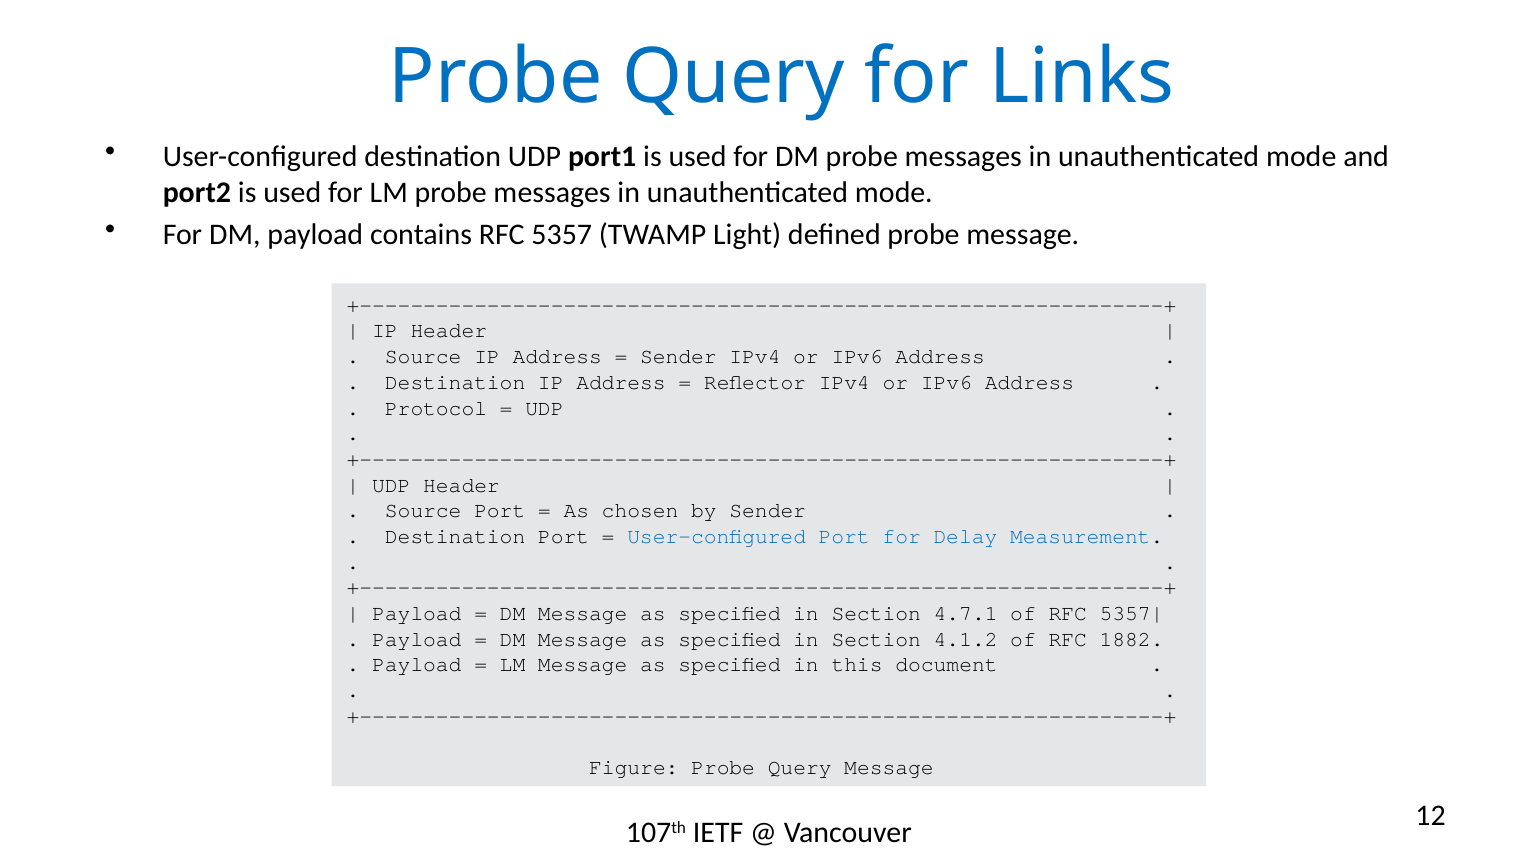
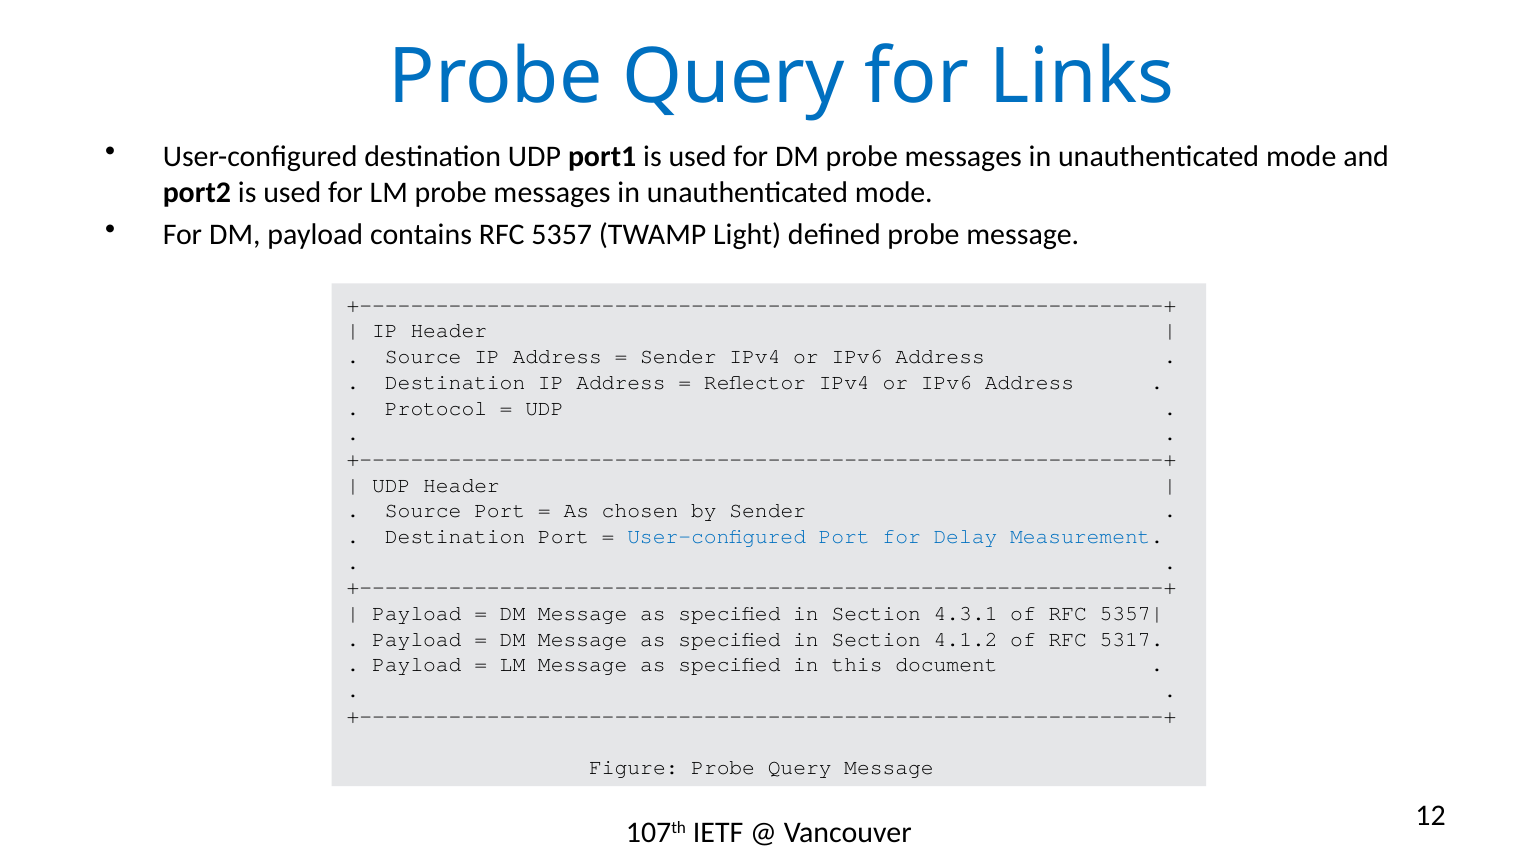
4.7.1: 4.7.1 -> 4.3.1 (966, 613)
1882: 1882 -> 5317 (1132, 639)
